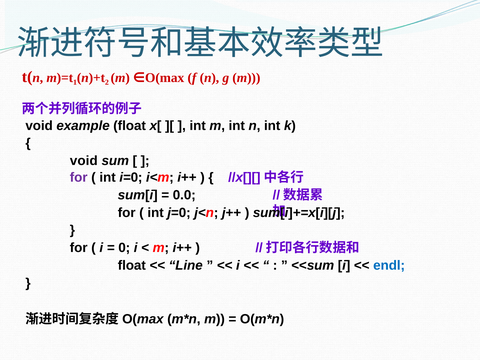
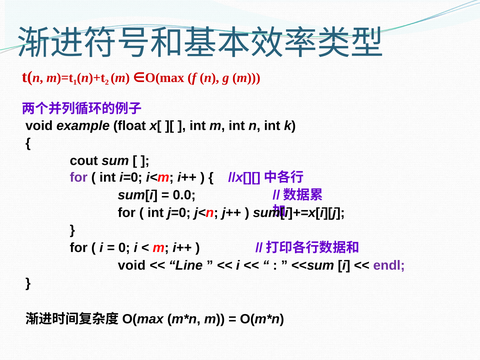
void: void -> cout (84, 161)
float: float -> void (132, 265)
endl colour: blue -> purple (389, 265)
